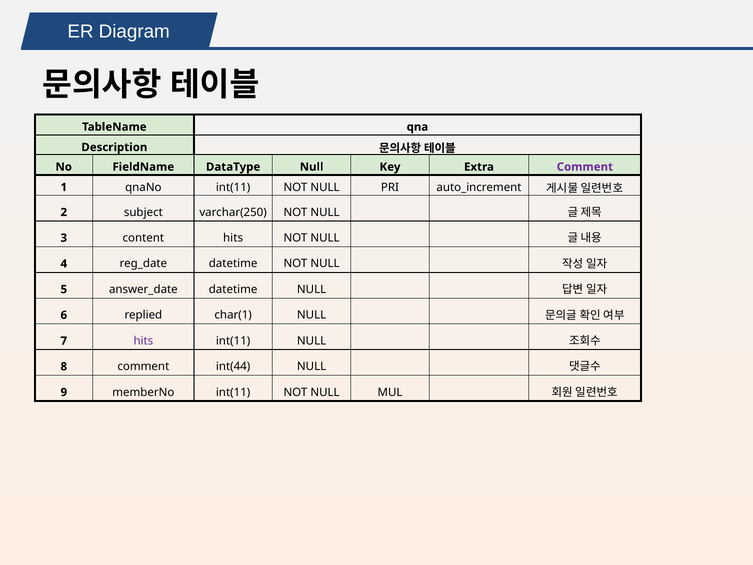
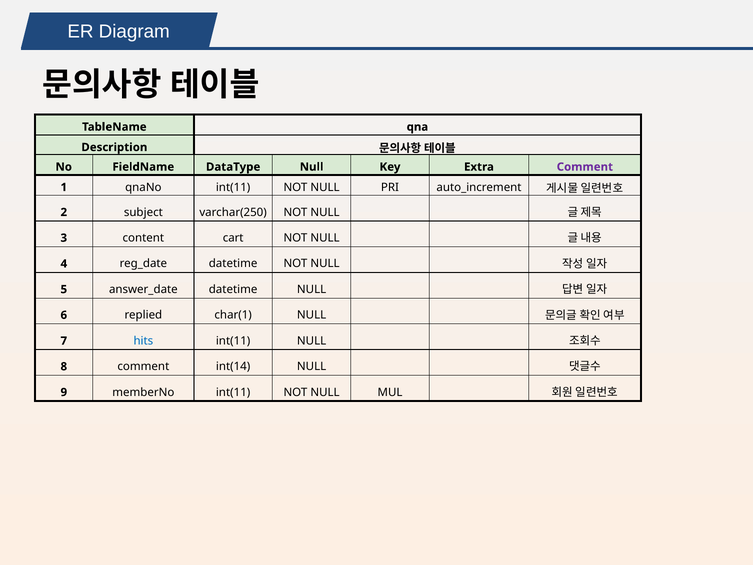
content hits: hits -> cart (233, 238)
hits colour: purple -> blue (143, 341)
int(44: int(44 -> int(14 (233, 366)
